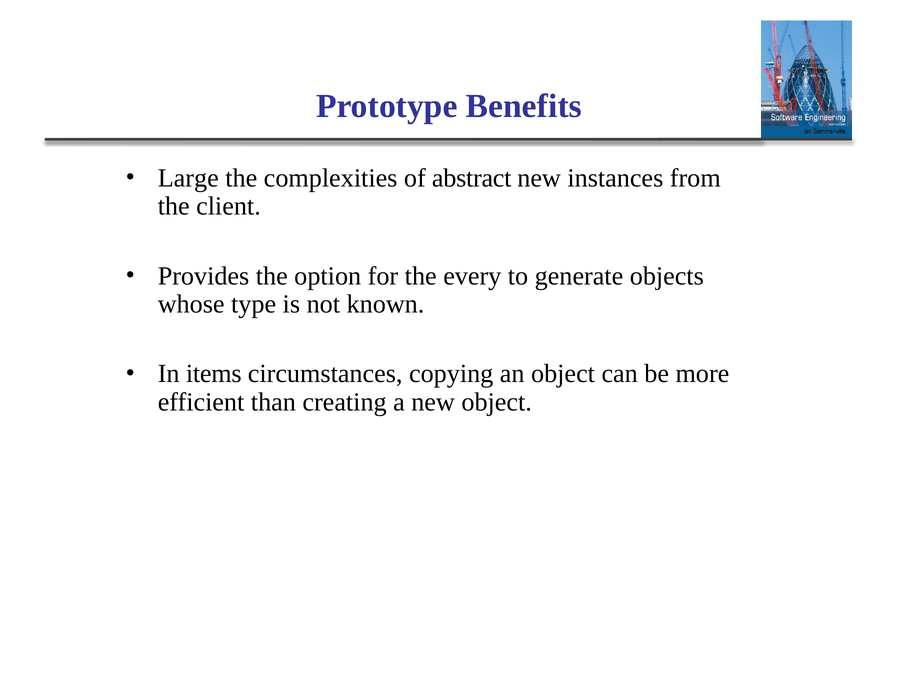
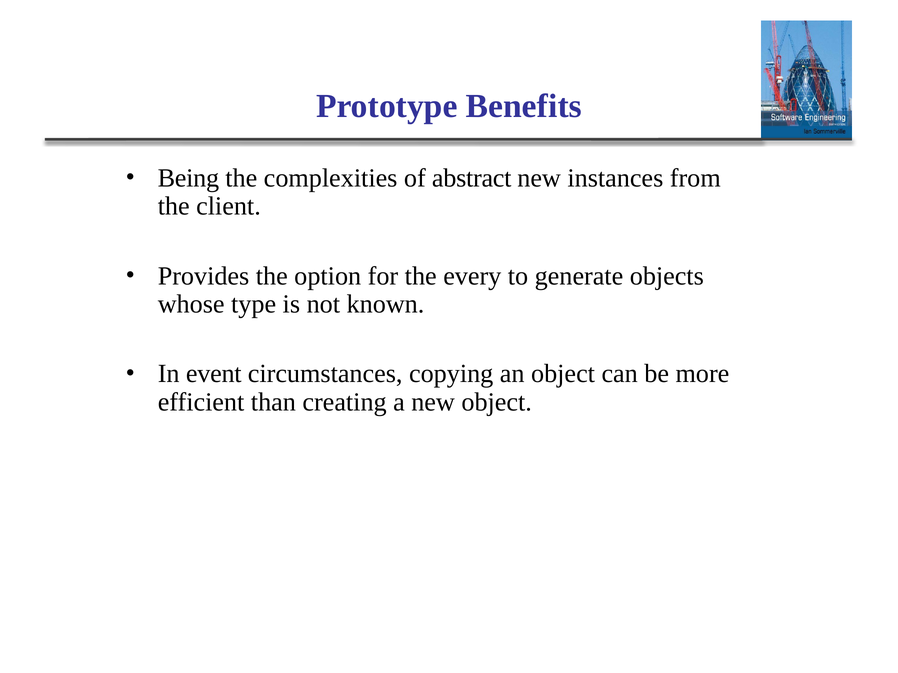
Large: Large -> Being (188, 178)
items: items -> event (214, 374)
